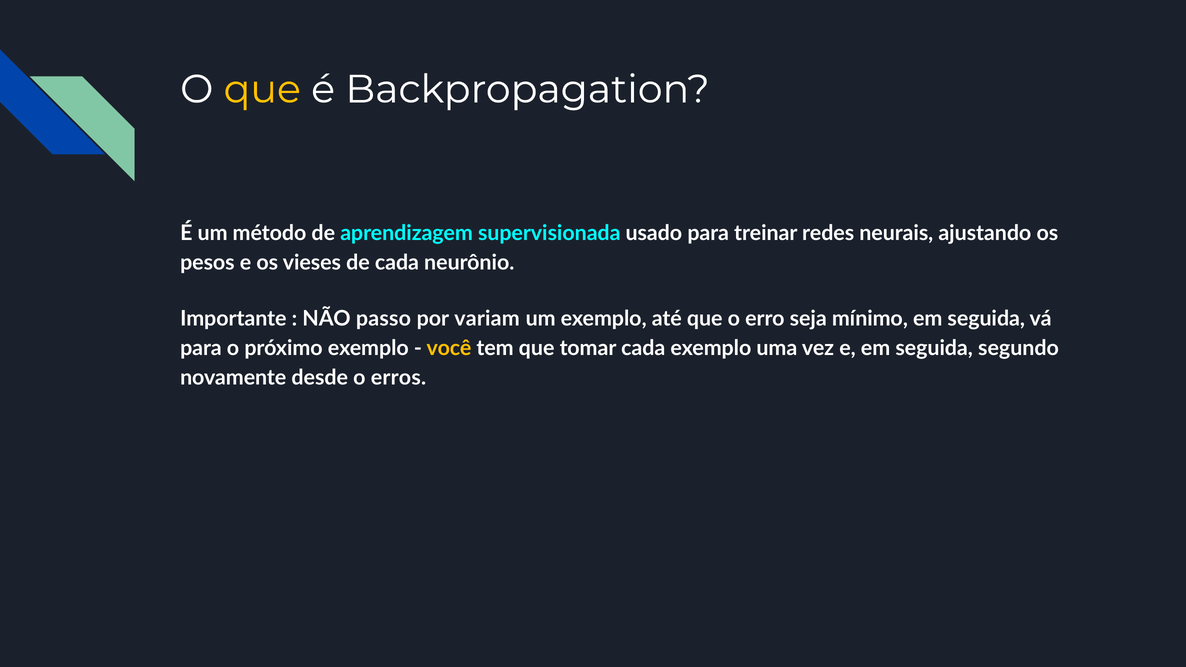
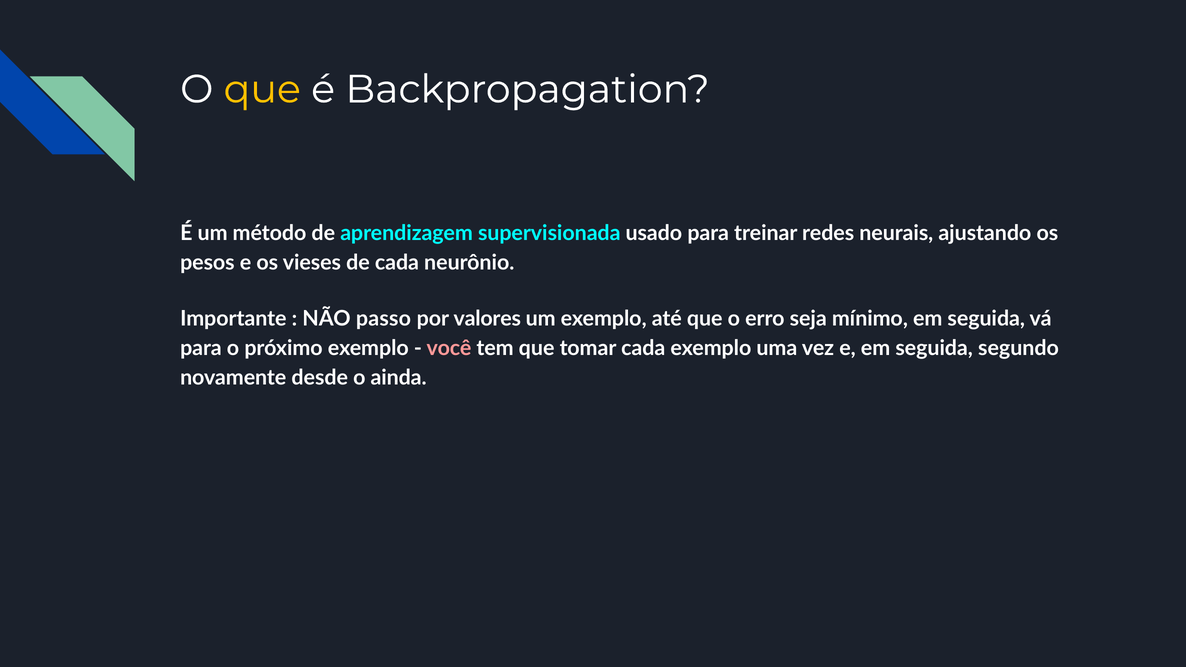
variam: variam -> valores (487, 319)
você colour: yellow -> pink (449, 348)
erros: erros -> ainda (399, 378)
